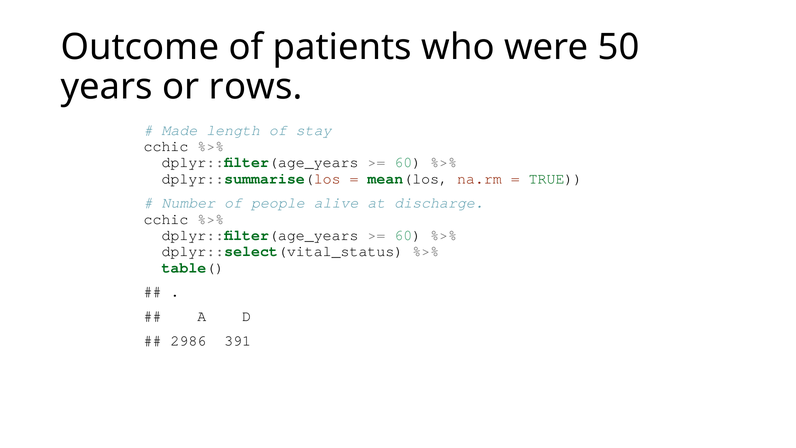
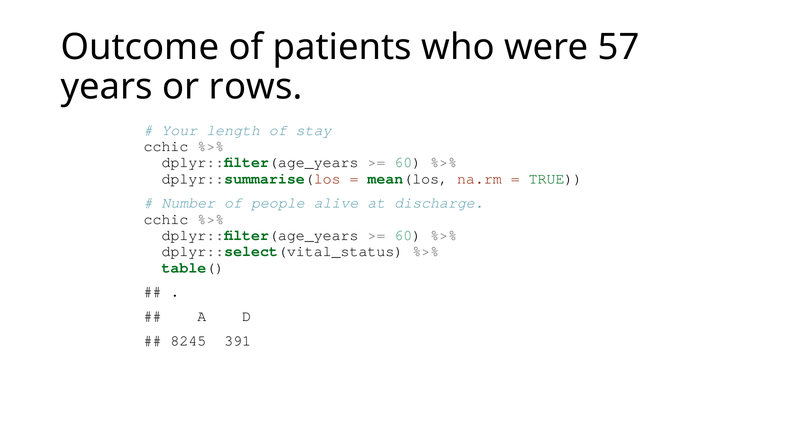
50: 50 -> 57 (619, 47)
Made: Made -> Your (179, 130)
2986: 2986 -> 8245 (188, 341)
